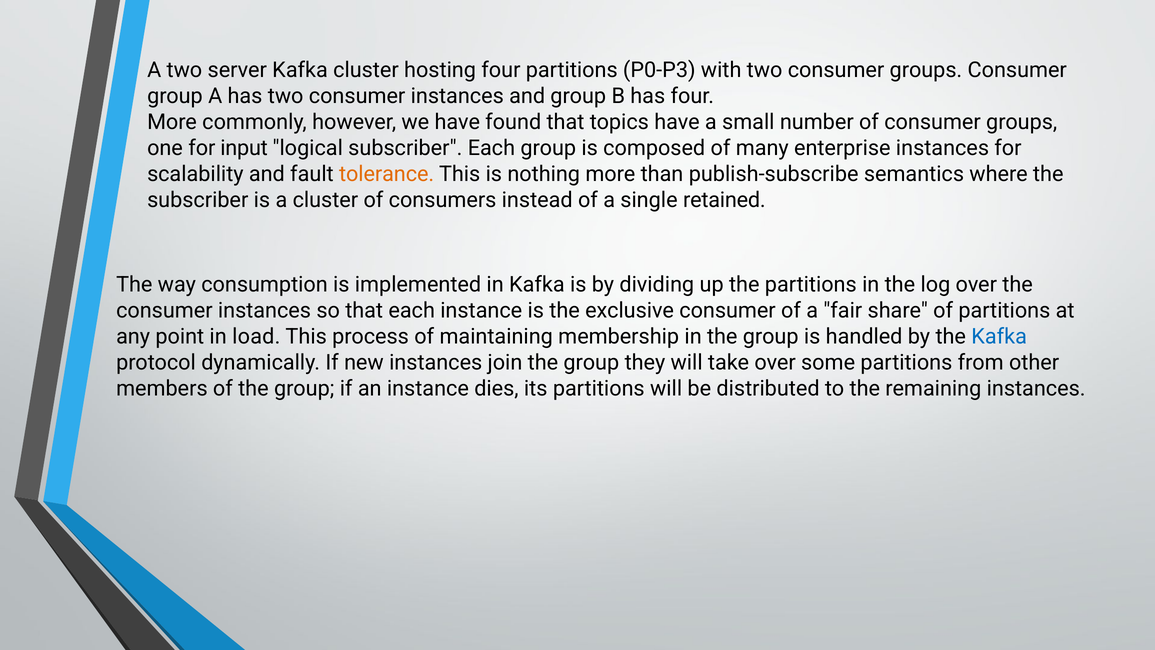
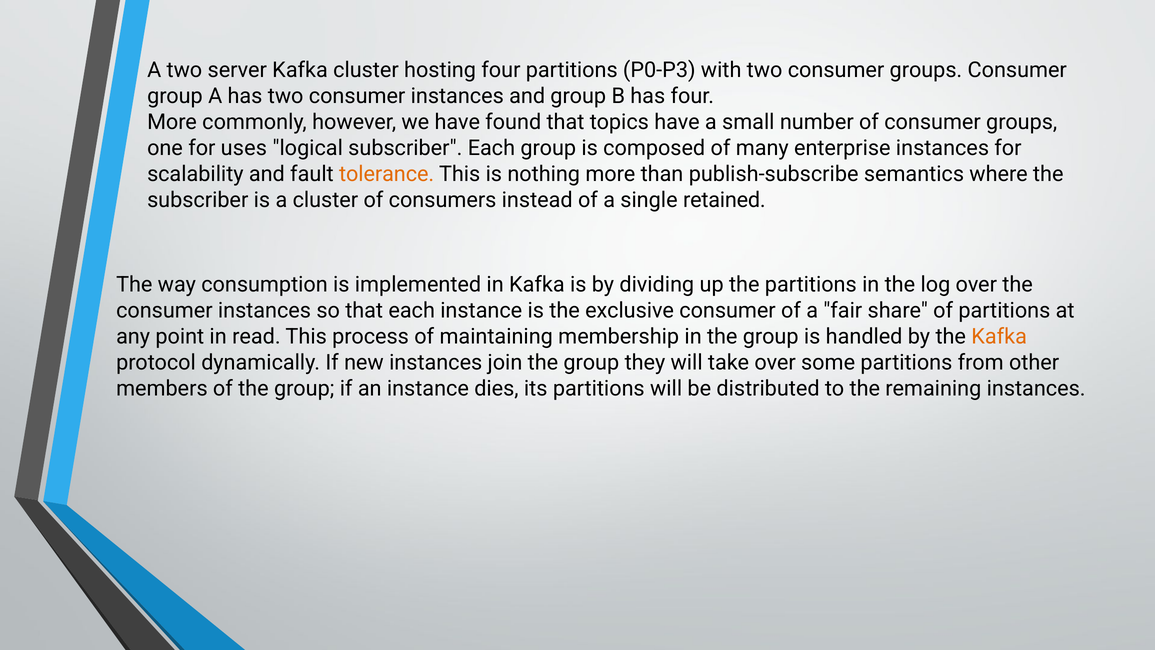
input: input -> uses (244, 148)
load: load -> read (256, 337)
Kafka colour: blue -> orange (999, 337)
